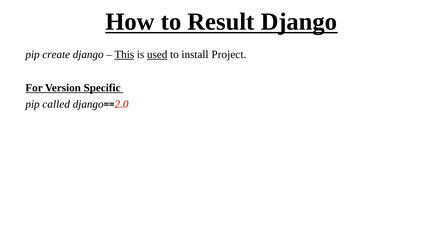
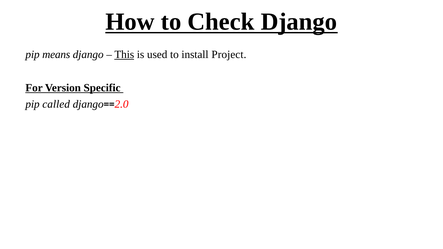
Result: Result -> Check (221, 22)
create: create -> means (56, 55)
used underline: present -> none (157, 55)
